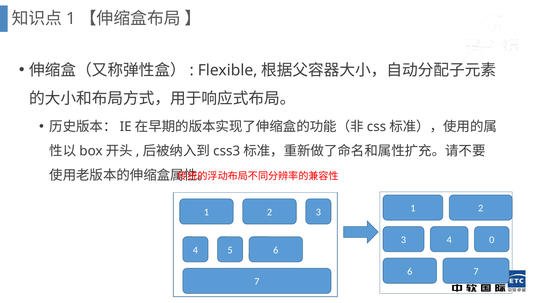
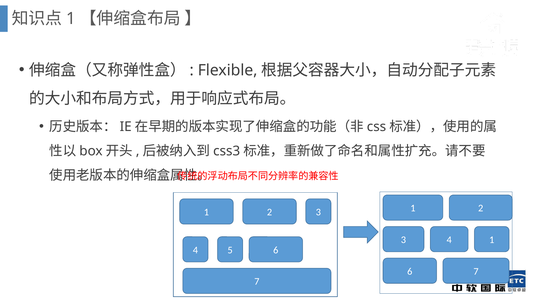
4 0: 0 -> 1 (492, 240)
